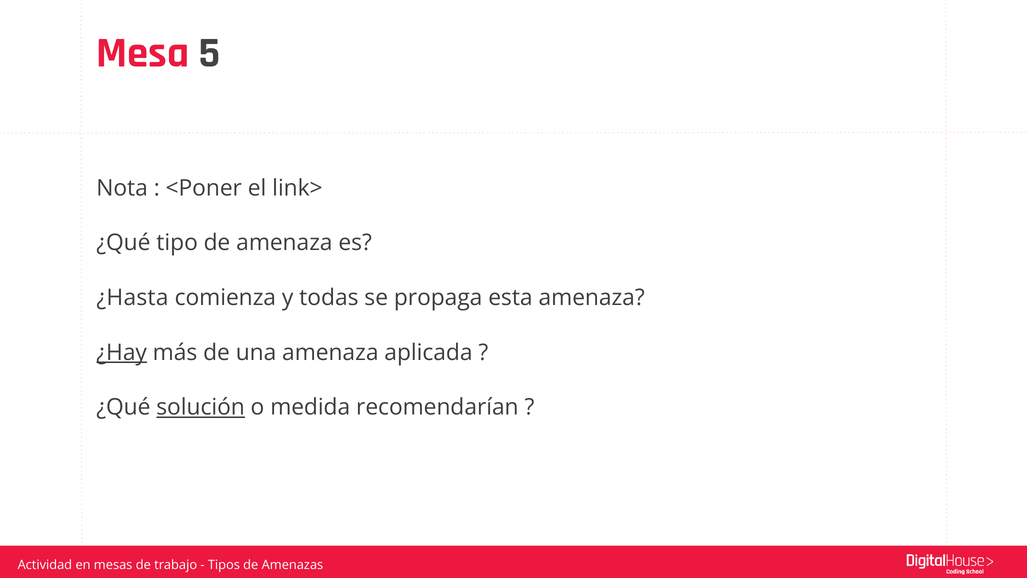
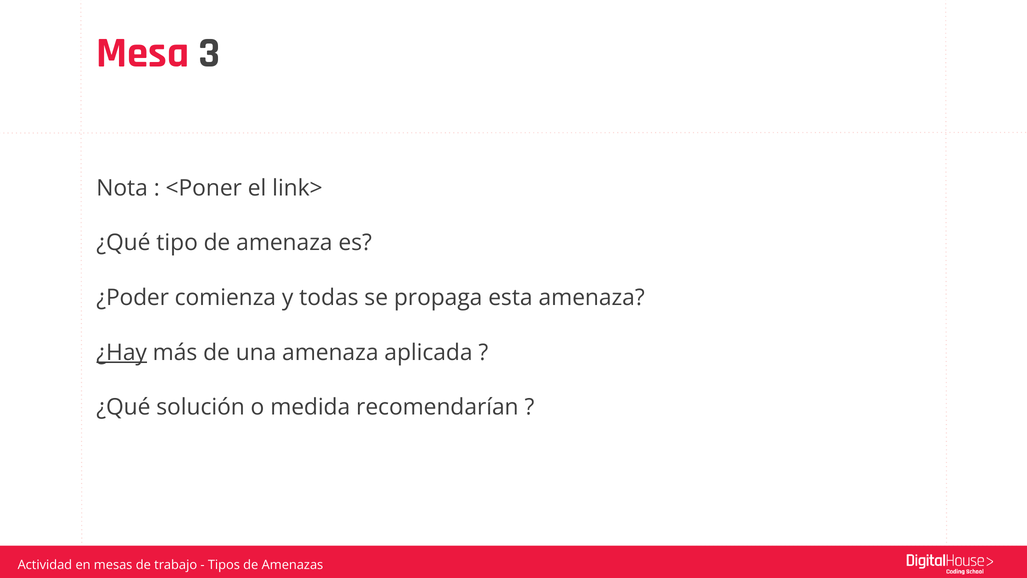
5: 5 -> 3 (210, 53)
¿Hasta: ¿Hasta -> ¿Poder (133, 298)
solución underline: present -> none (201, 407)
